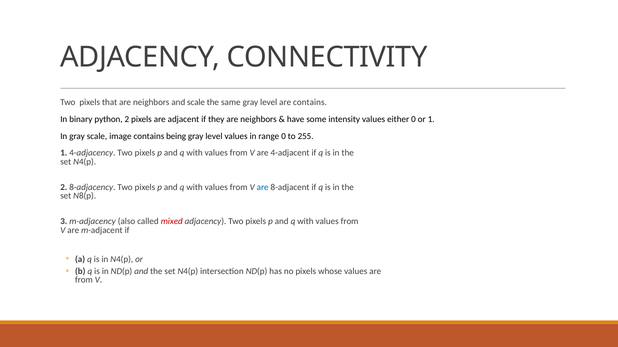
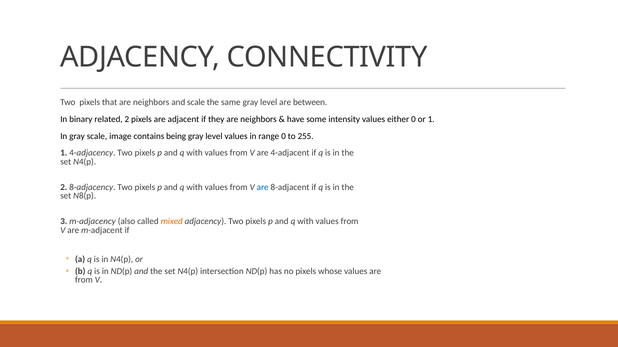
are contains: contains -> between (310, 103)
python: python -> related (109, 119)
mixed colour: red -> orange (172, 222)
